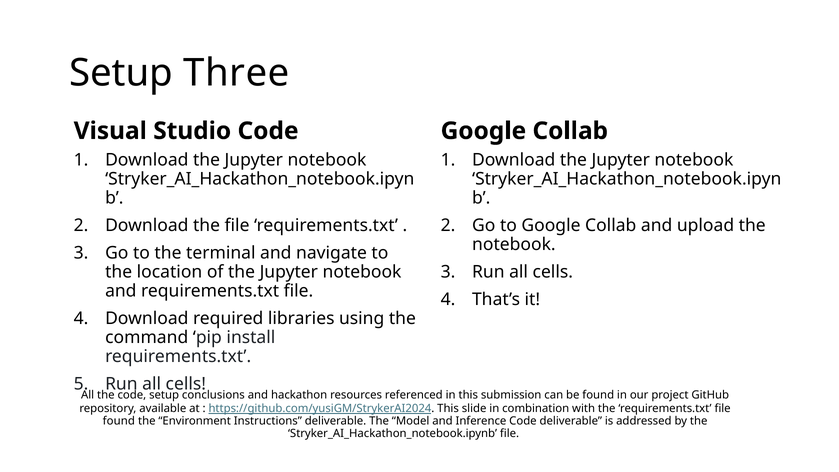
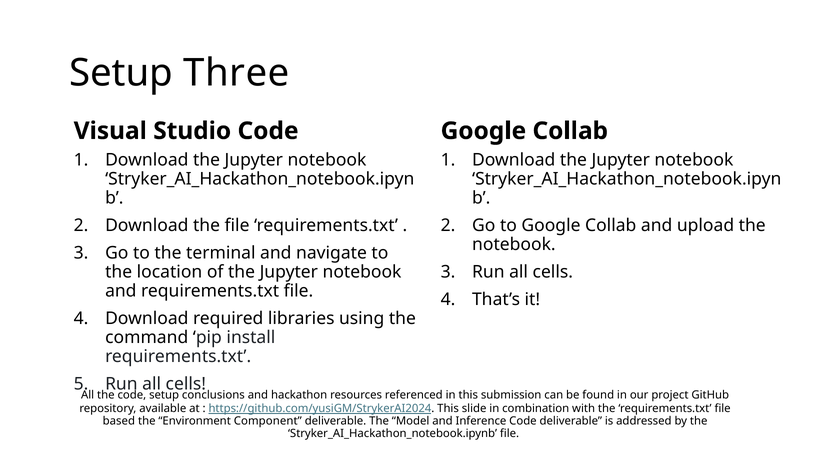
found: found -> based (119, 421)
Instructions: Instructions -> Component (268, 421)
